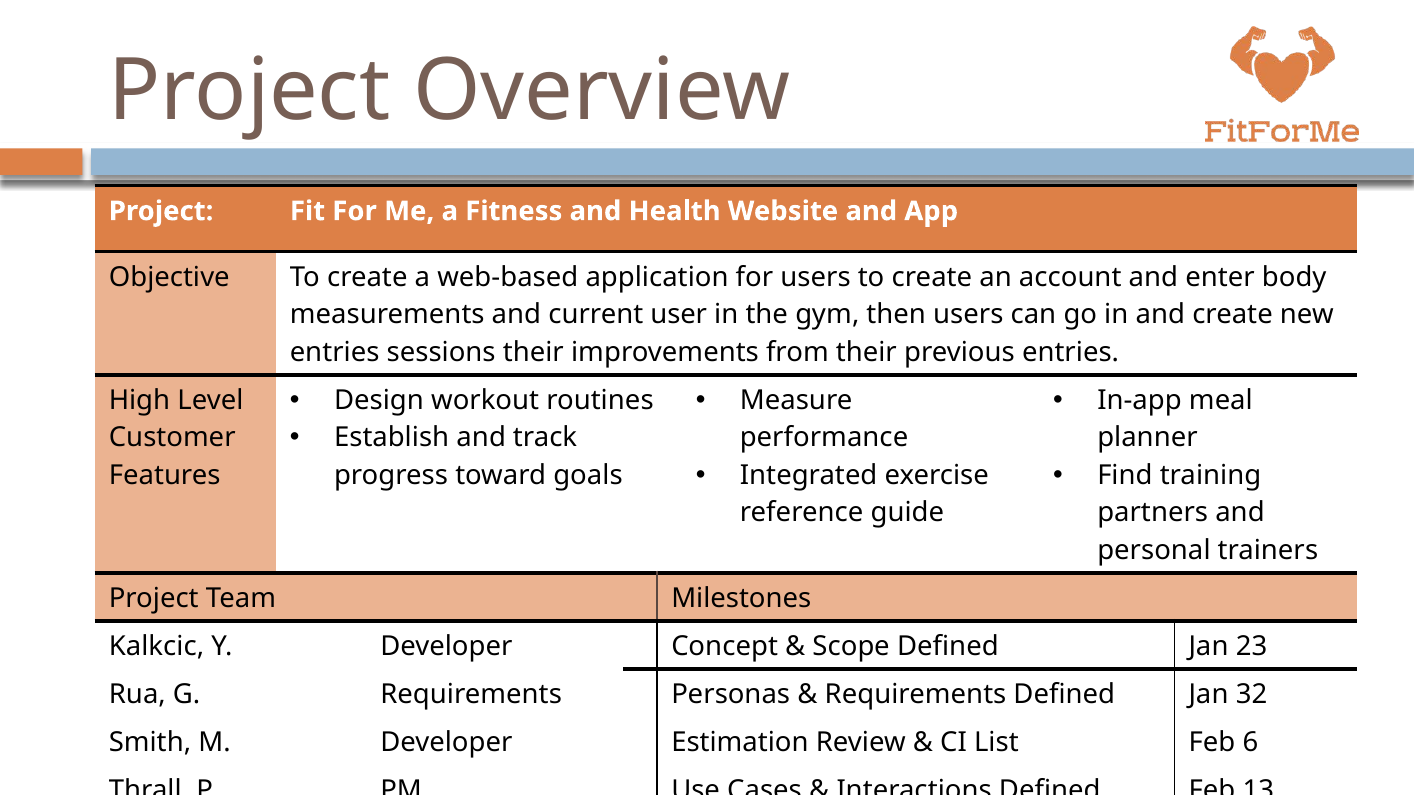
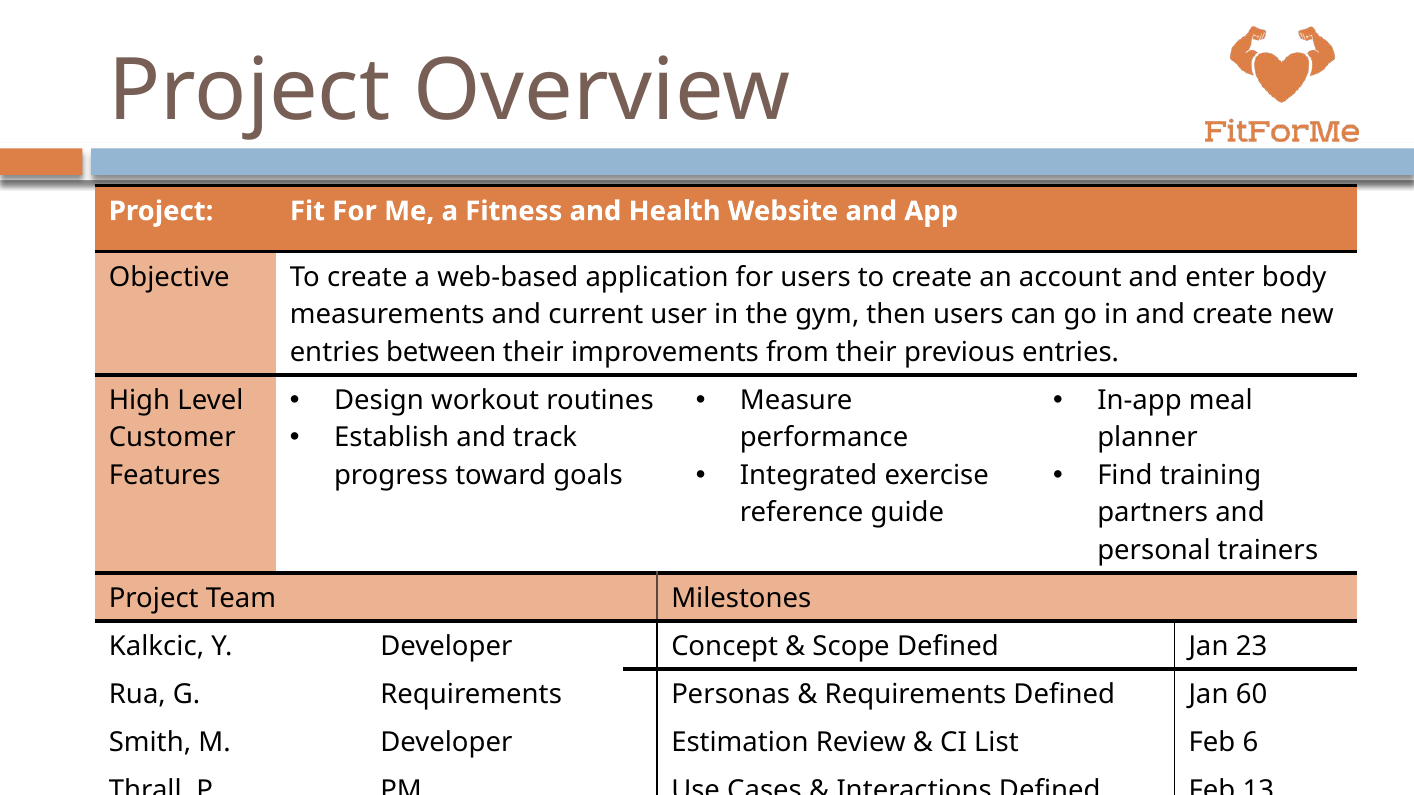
sessions: sessions -> between (441, 352)
32: 32 -> 60 (1252, 695)
